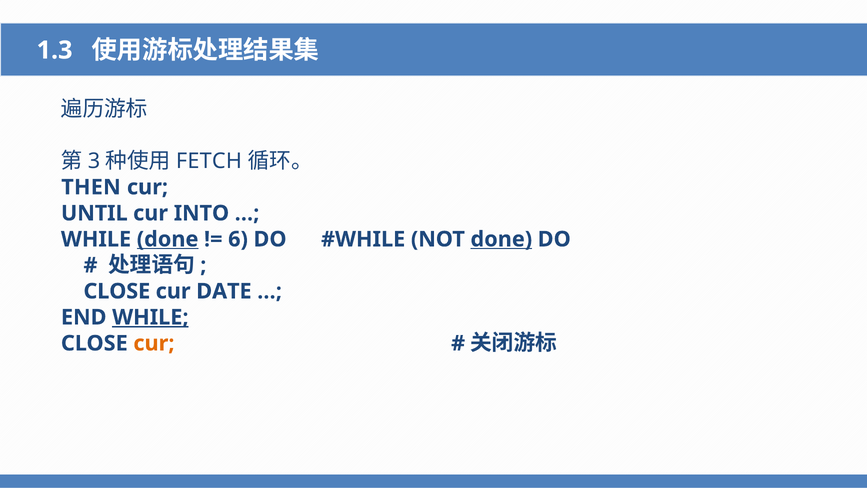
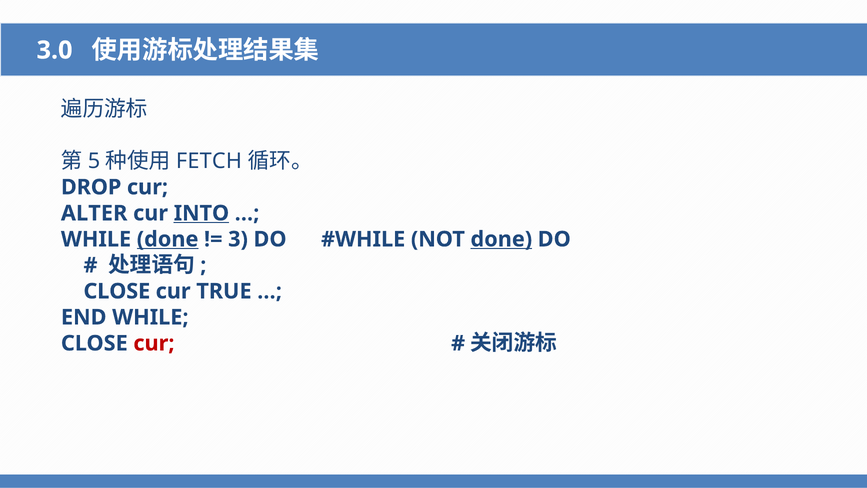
1.3: 1.3 -> 3.0 (55, 50)
3: 3 -> 5 (94, 161)
THEN: THEN -> DROP (91, 187)
UNTIL: UNTIL -> ALTER (94, 213)
INTO underline: none -> present (201, 213)
6: 6 -> 3 (238, 239)
DATE: DATE -> TRUE (224, 291)
WHILE underline: present -> none (150, 317)
cur colour: orange -> red (154, 343)
